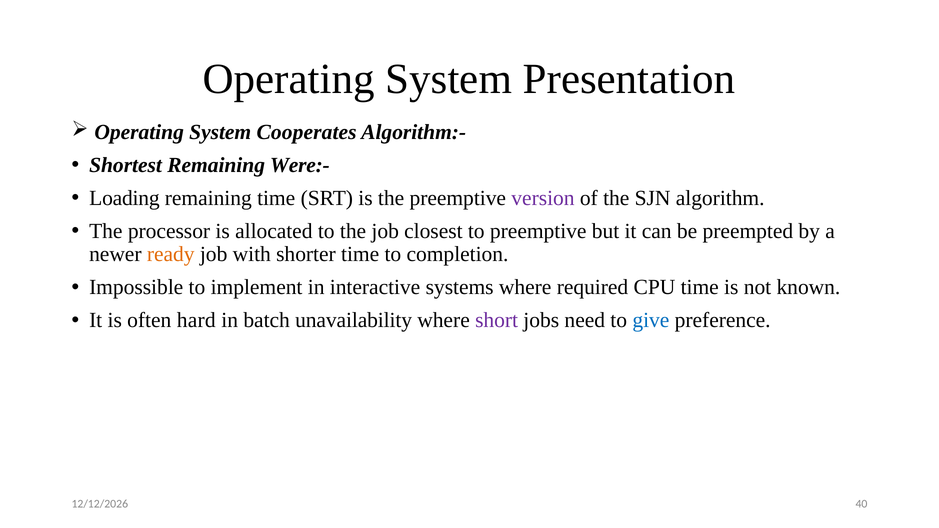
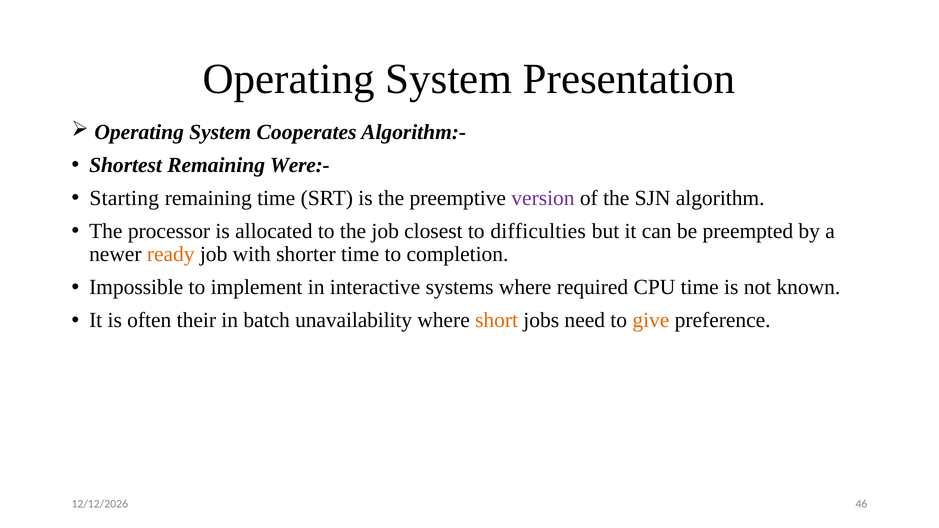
Loading: Loading -> Starting (124, 198)
to preemptive: preemptive -> difficulties (538, 231)
hard: hard -> their (196, 320)
short colour: purple -> orange (497, 320)
give colour: blue -> orange (651, 320)
40: 40 -> 46 (861, 504)
